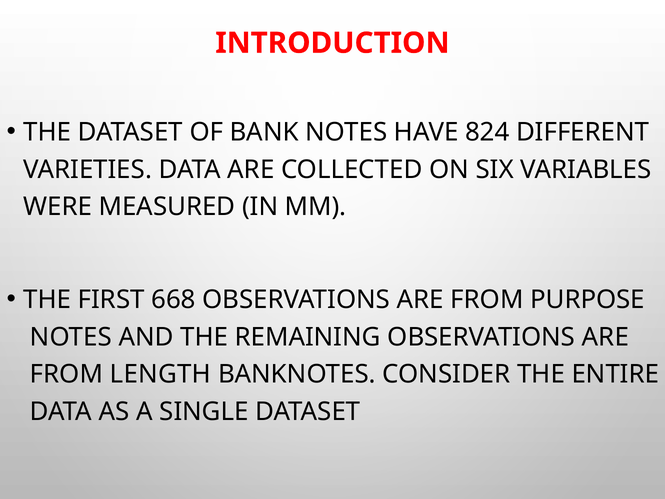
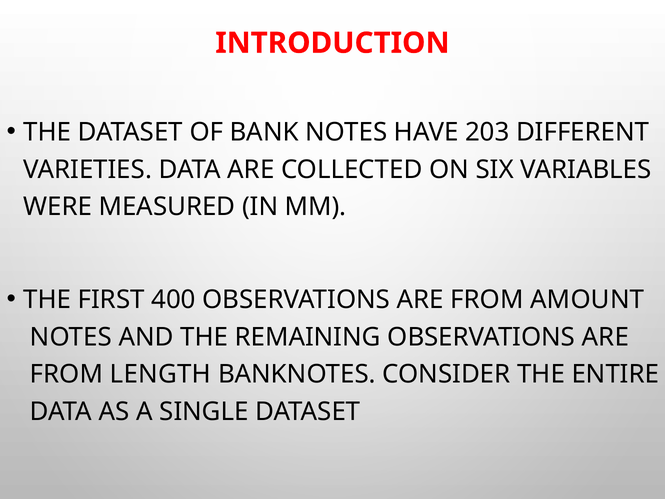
824: 824 -> 203 (487, 132)
668: 668 -> 400 (173, 300)
PURPOSE: PURPOSE -> AMOUNT (587, 300)
